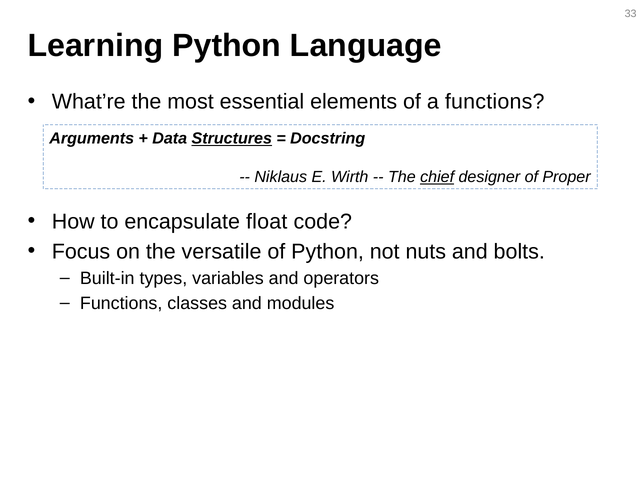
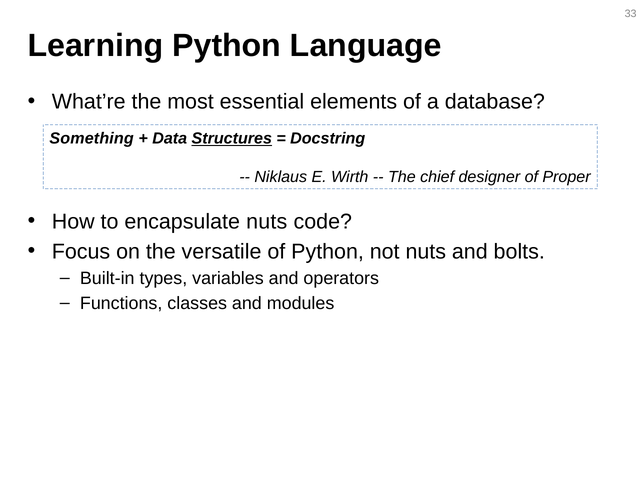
a functions: functions -> database (495, 102)
Arguments: Arguments -> Something (92, 139)
chief underline: present -> none (437, 177)
encapsulate float: float -> nuts (267, 222)
